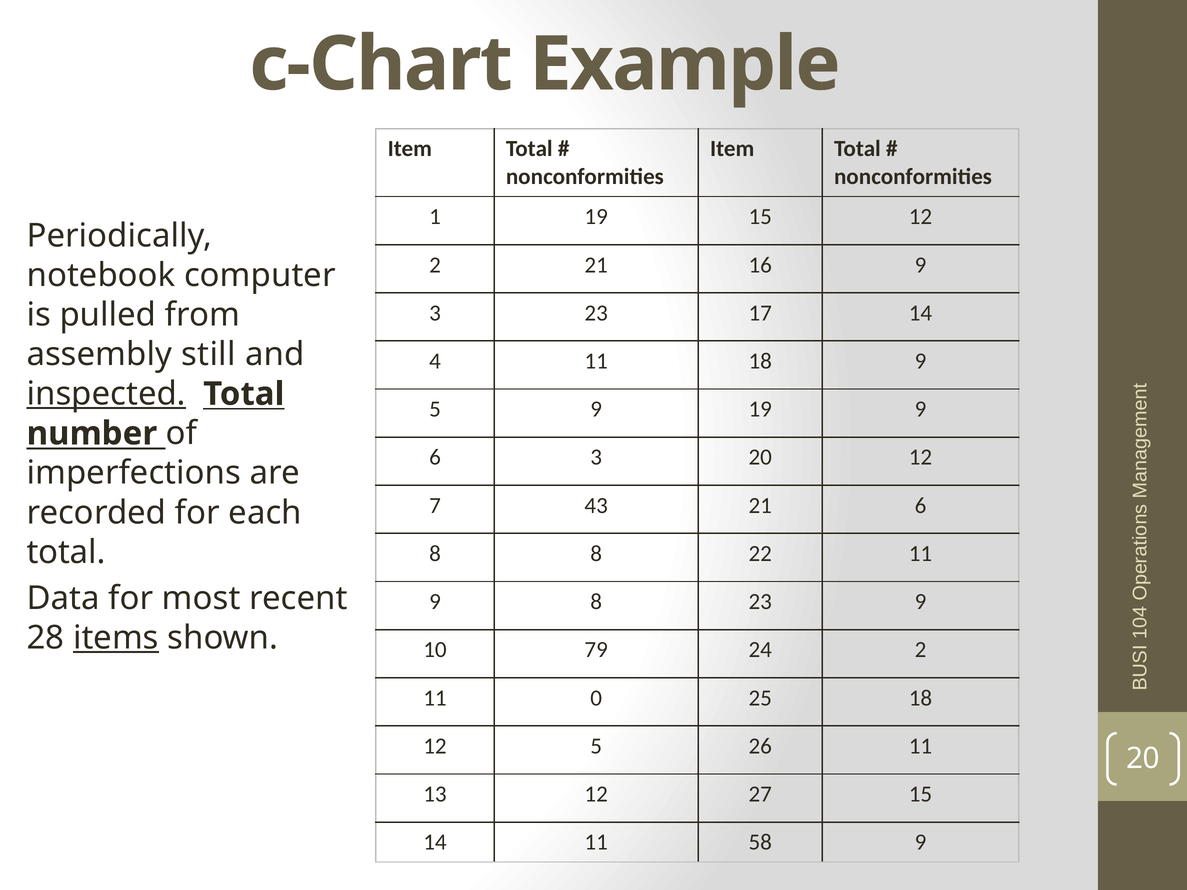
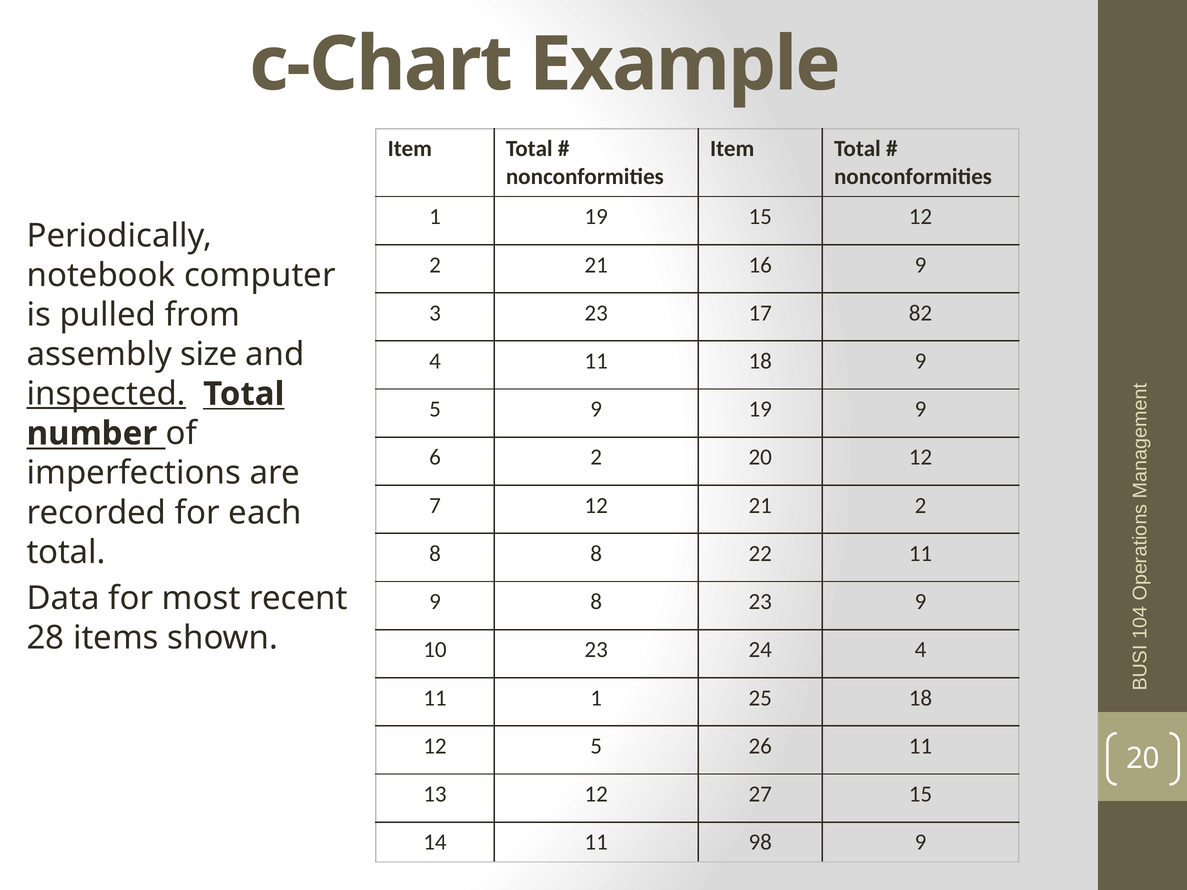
17 14: 14 -> 82 (920, 313)
still: still -> size (209, 354)
6 3: 3 -> 2 (596, 458)
7 43: 43 -> 12 (596, 506)
21 6: 6 -> 2 (920, 506)
items underline: present -> none (116, 638)
10 79: 79 -> 23 (596, 650)
24 2: 2 -> 4 (920, 650)
11 0: 0 -> 1 (596, 698)
58: 58 -> 98 (760, 843)
